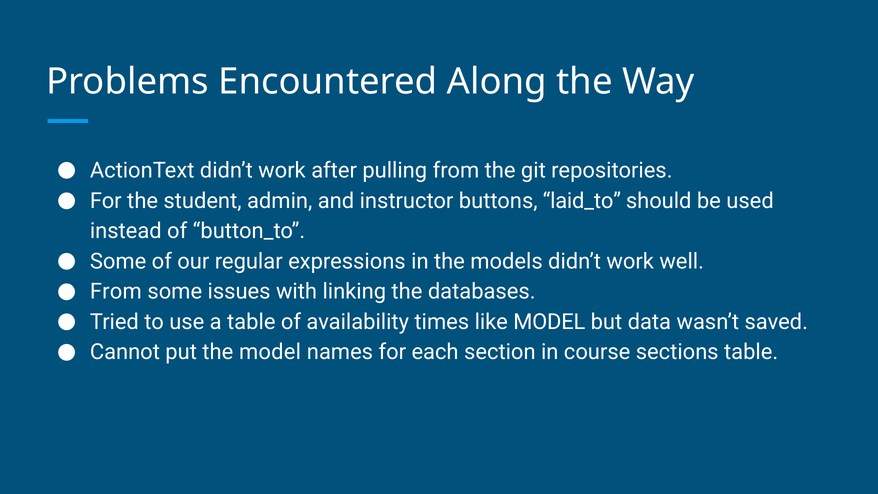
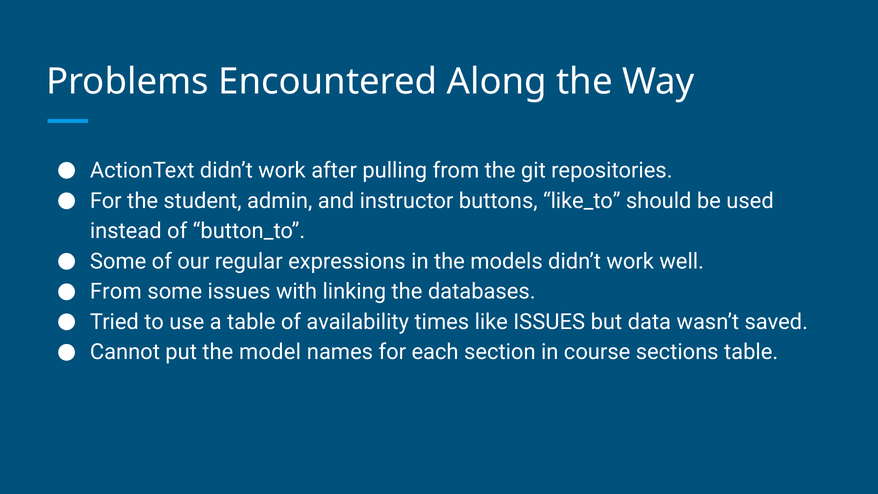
laid_to: laid_to -> like_to (582, 201)
like MODEL: MODEL -> ISSUES (549, 322)
